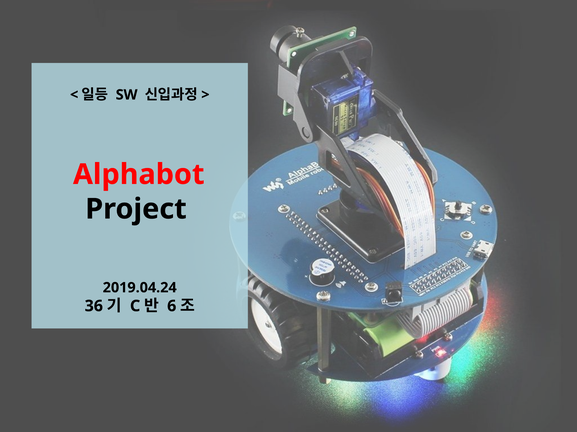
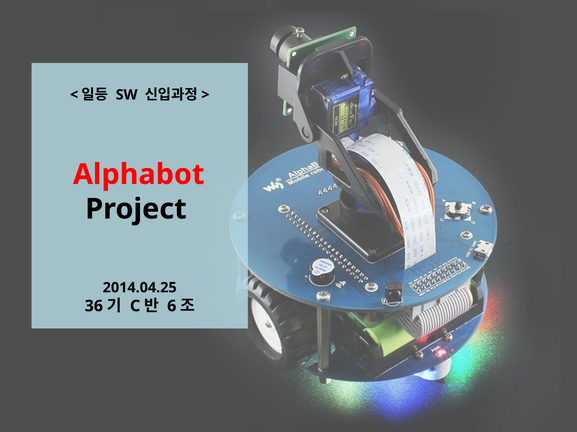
2019.04.24: 2019.04.24 -> 2014.04.25 (140, 288)
